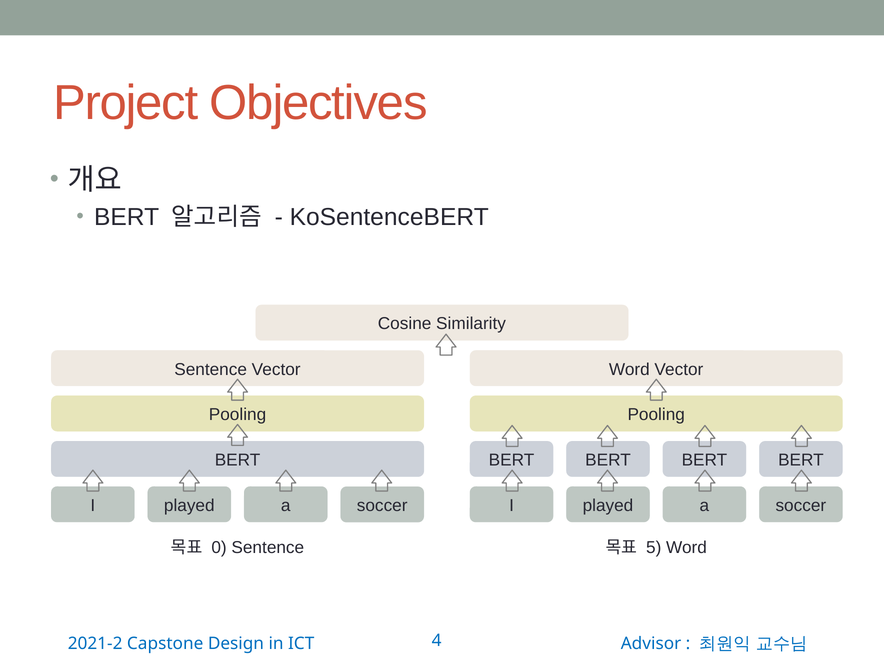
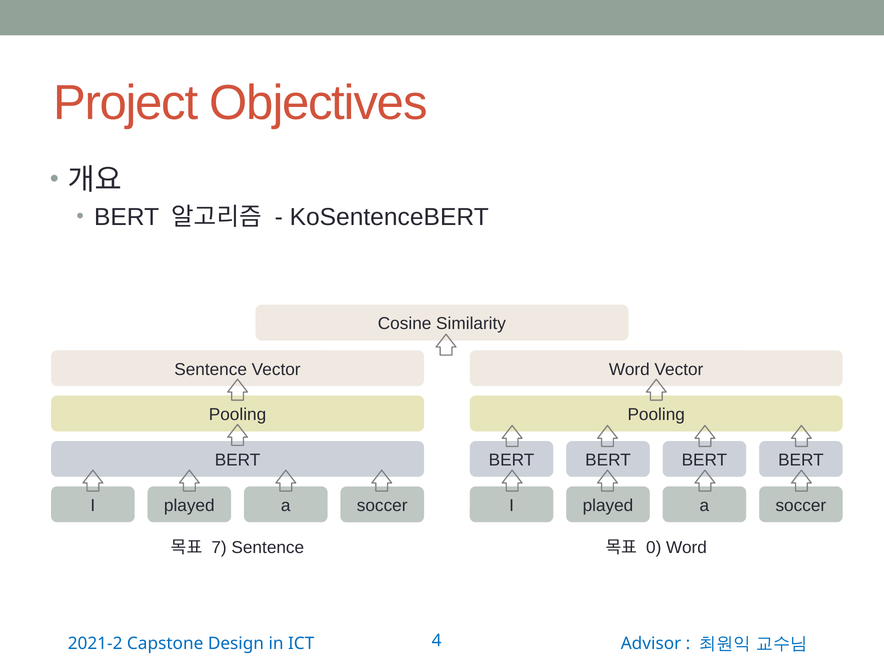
0: 0 -> 7 (219, 547)
5: 5 -> 0 (654, 547)
